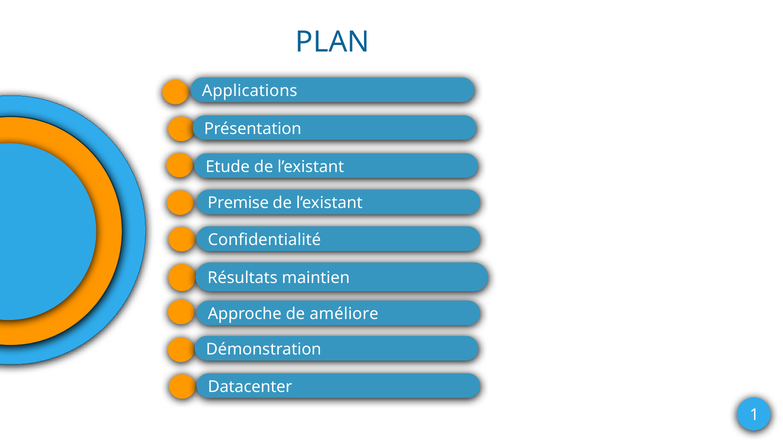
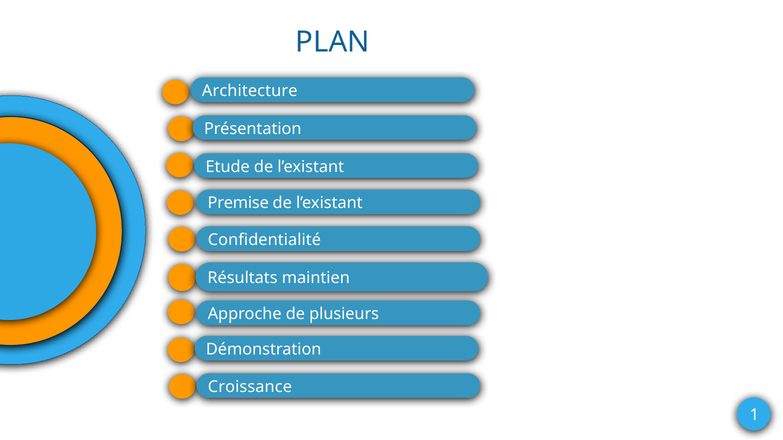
Applications: Applications -> Architecture (250, 91)
améliore: améliore -> plusieurs (344, 314)
Datacenter: Datacenter -> Croissance (250, 387)
